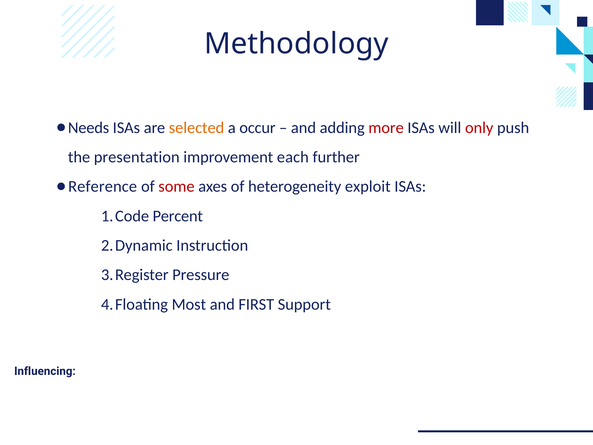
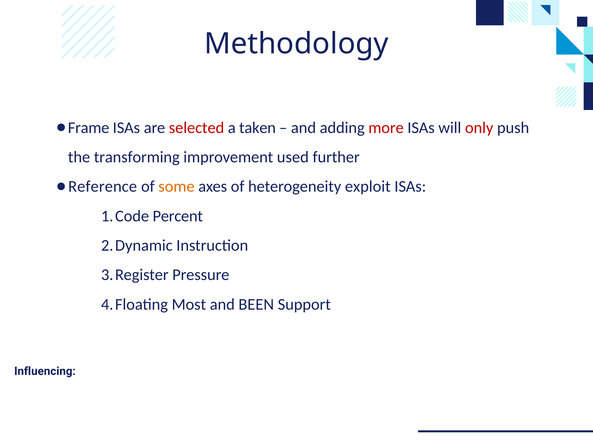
Needs: Needs -> Frame (89, 128)
selected colour: orange -> red (197, 128)
occur: occur -> taken (258, 128)
presentation: presentation -> transforming (137, 157)
each: each -> used (293, 157)
some colour: red -> orange (176, 186)
FIRST: FIRST -> BEEN (256, 304)
